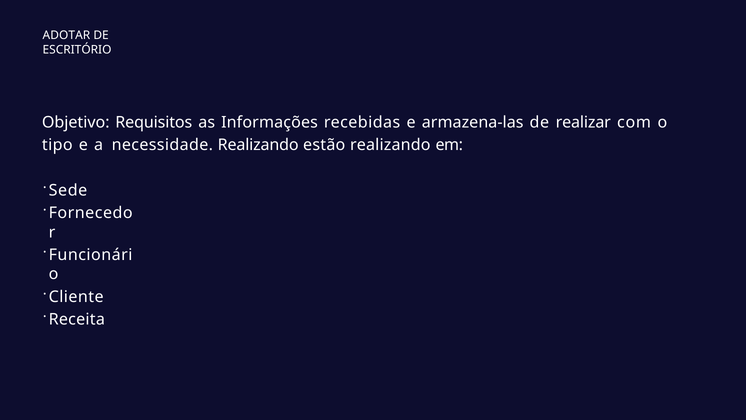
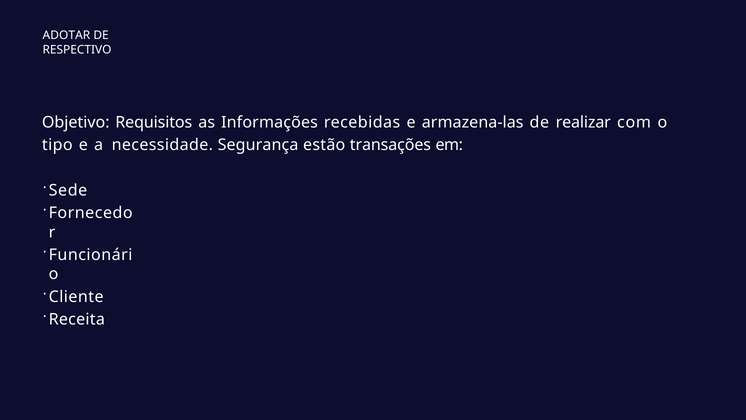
ESCRITÓRIO: ESCRITÓRIO -> RESPECTIVO (77, 50)
necessidade Realizando: Realizando -> Segurança (258, 145)
estão realizando: realizando -> transações (390, 145)
